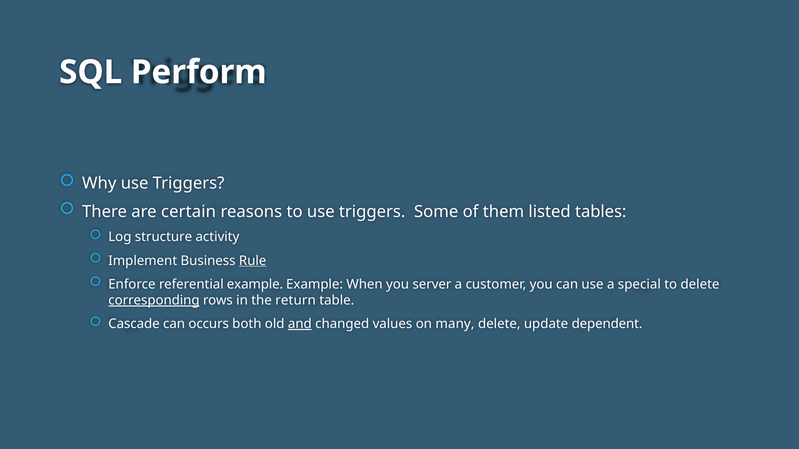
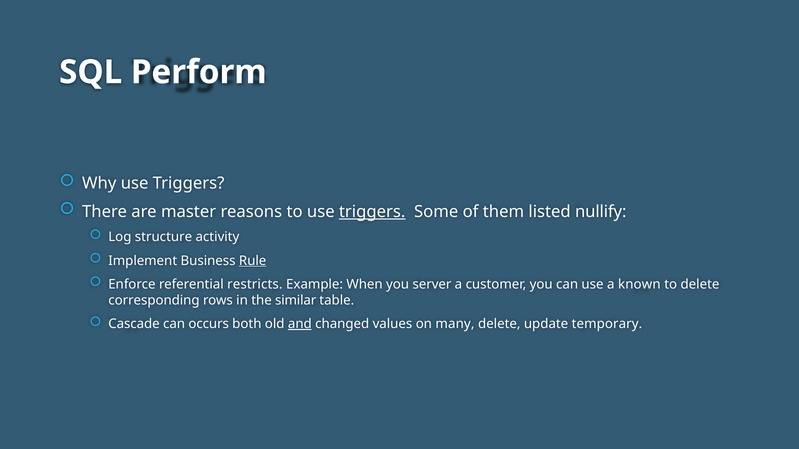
certain: certain -> master (189, 212)
triggers underline: none -> present (372, 212)
tables: tables -> nullify (601, 212)
referential example: example -> restricts (255, 285)
special: special -> known (639, 285)
corresponding underline: present -> none (154, 300)
return: return -> similar (296, 300)
dependent: dependent -> temporary (607, 324)
